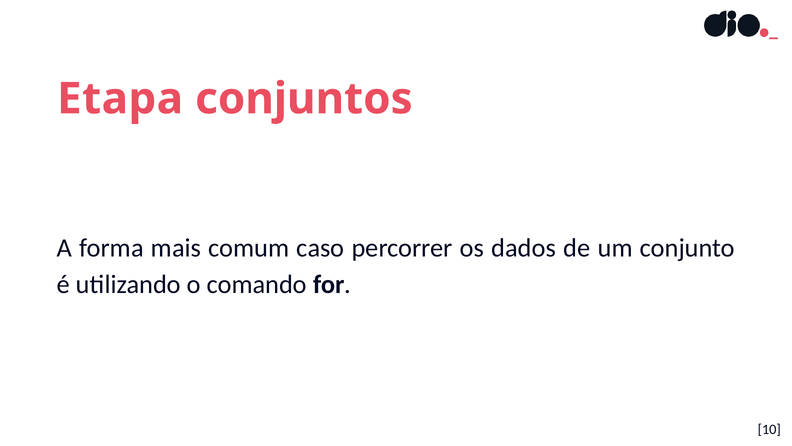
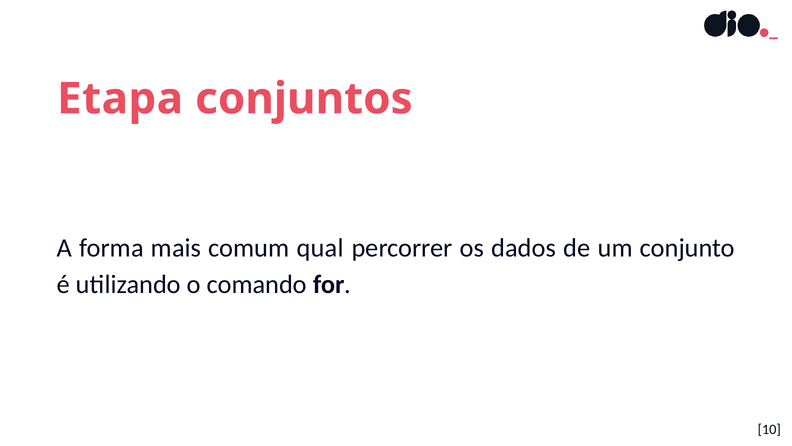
caso: caso -> qual (320, 248)
